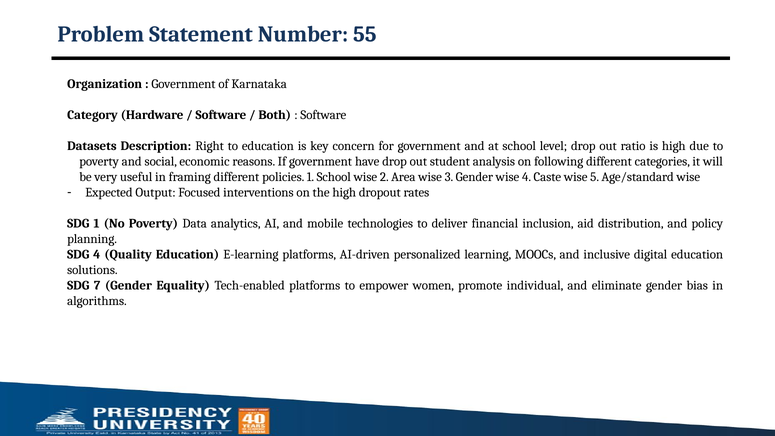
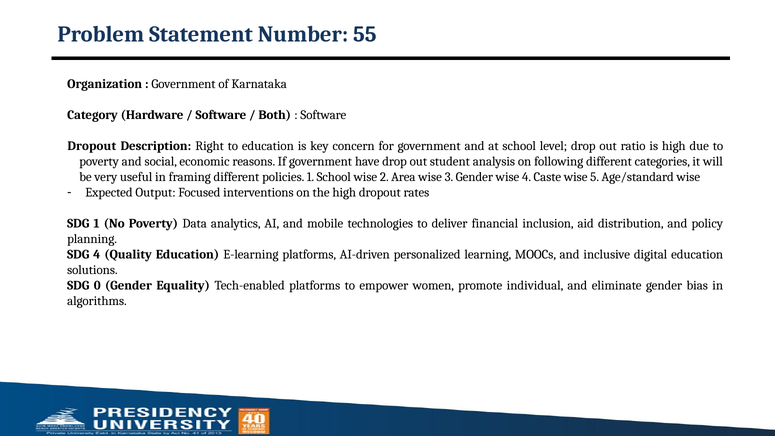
Datasets: Datasets -> Dropout (92, 146)
7: 7 -> 0 (97, 286)
